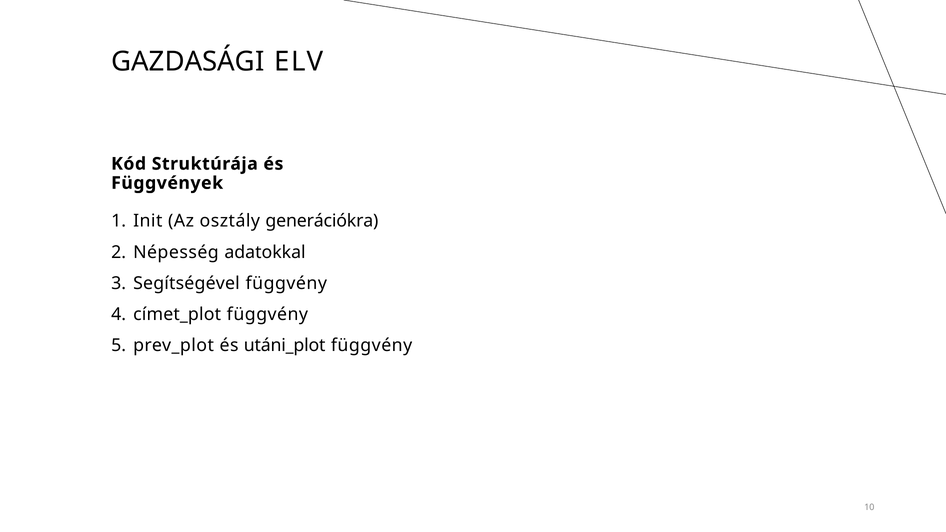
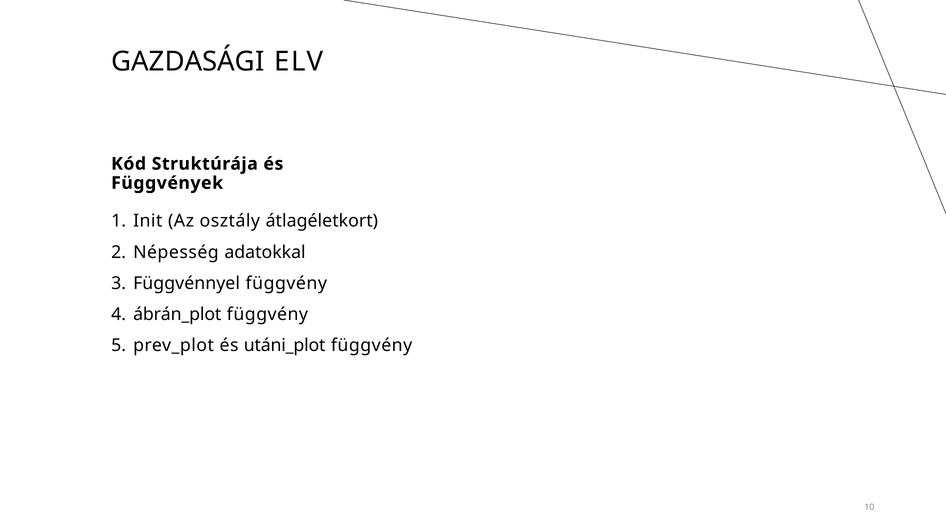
generációkra: generációkra -> átlagéletkort (322, 221)
Segítségével: Segítségével -> Függvénnyel (187, 283)
címet_plot: címet_plot -> ábrán_plot (177, 315)
